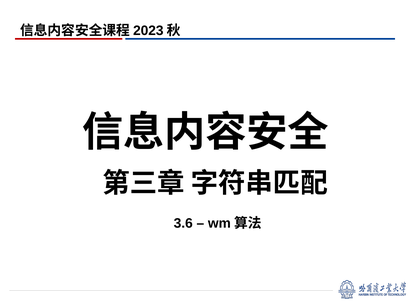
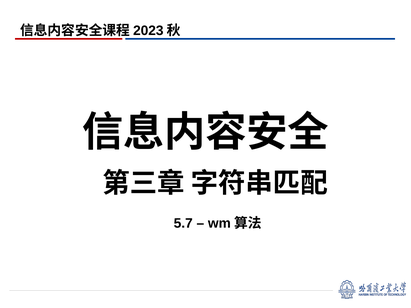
3.6: 3.6 -> 5.7 (183, 224)
